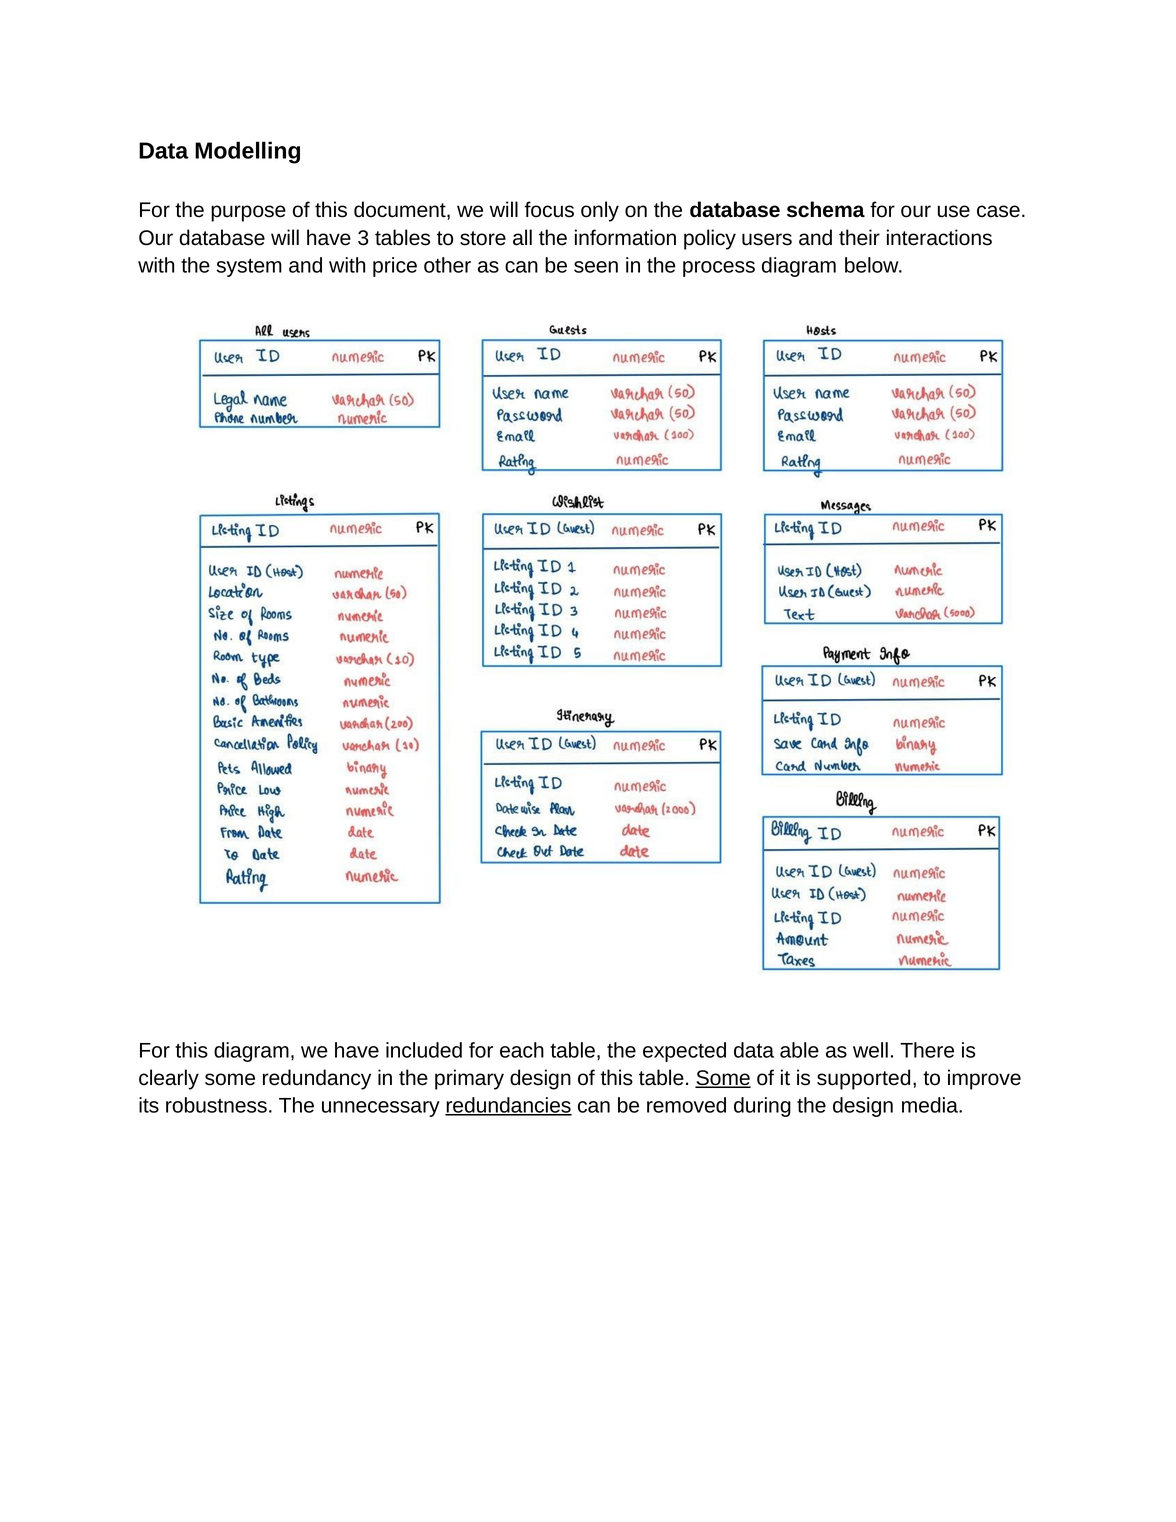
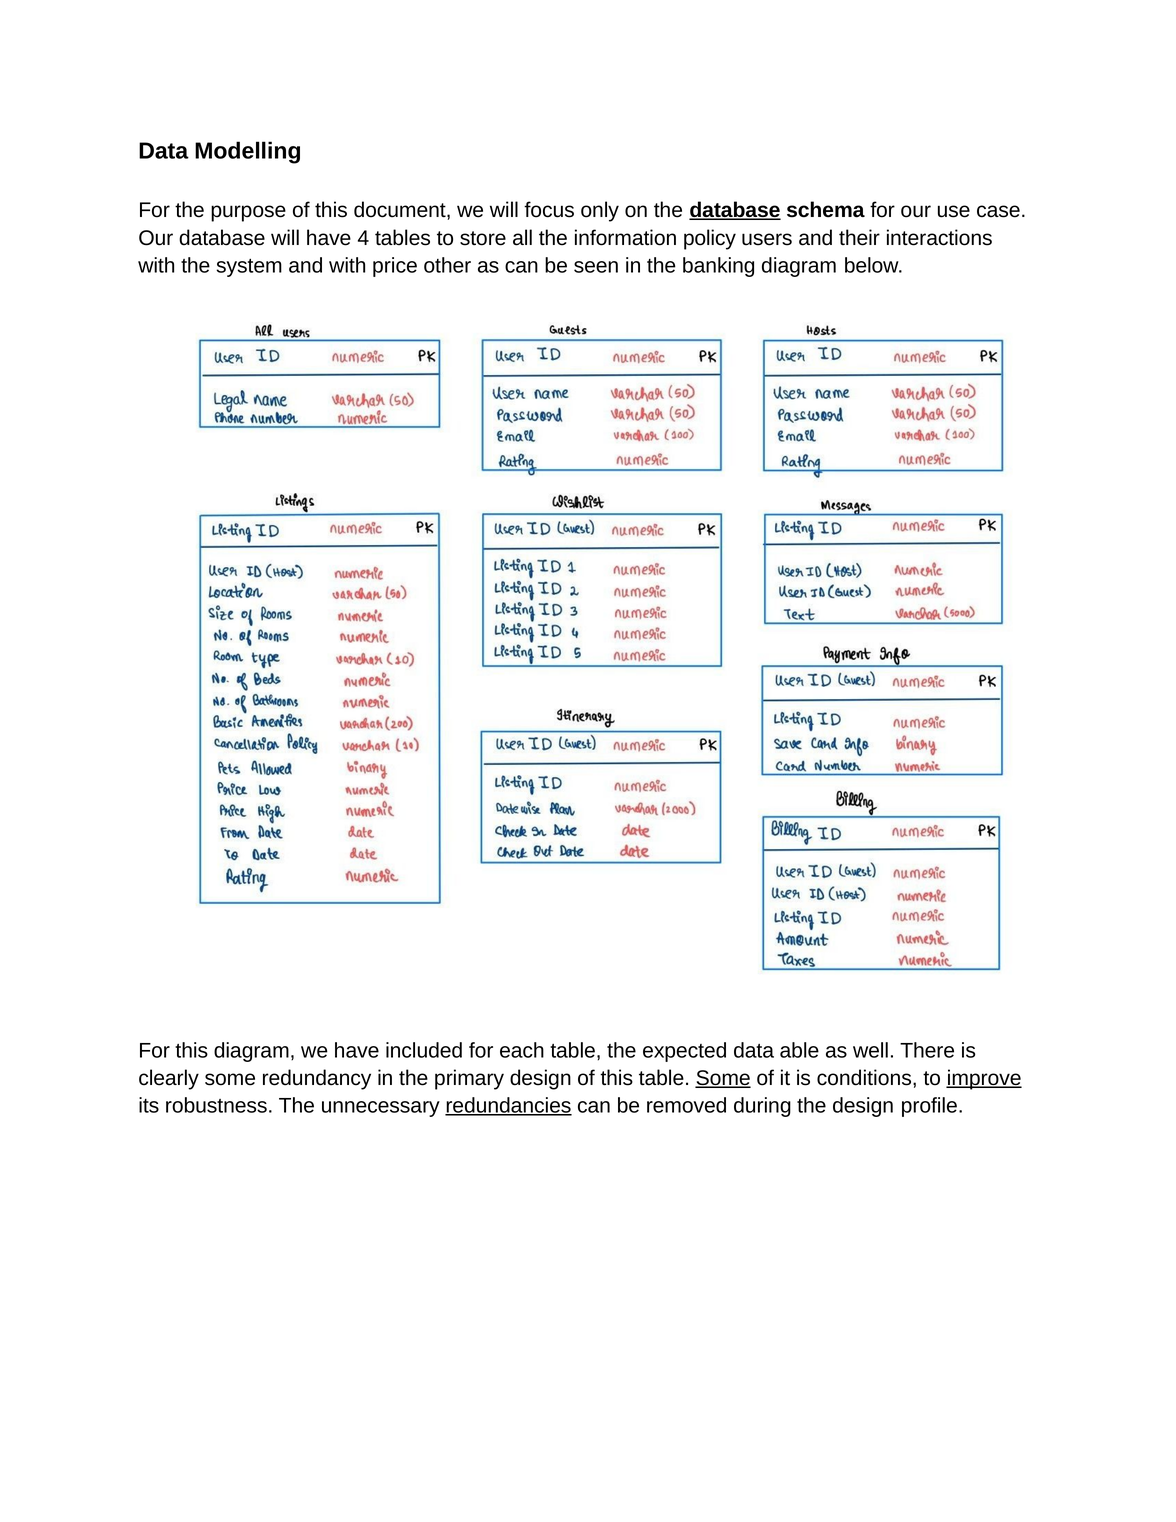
database underline: none -> present (735, 210)
3: 3 -> 4 (363, 238)
process: process -> banking (719, 266)
supported: supported -> conditions (867, 1078)
improve underline: none -> present (984, 1078)
media: media -> profile (932, 1106)
